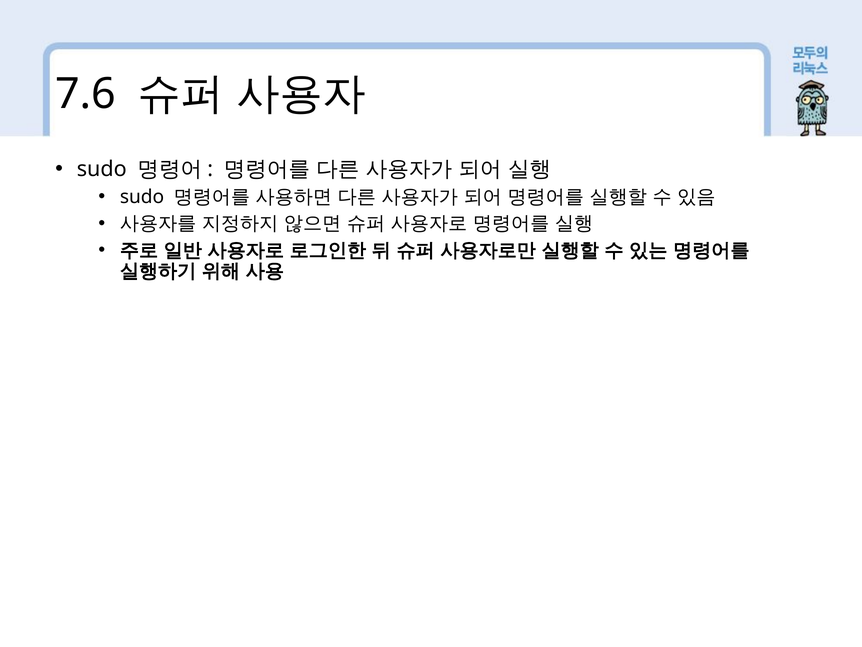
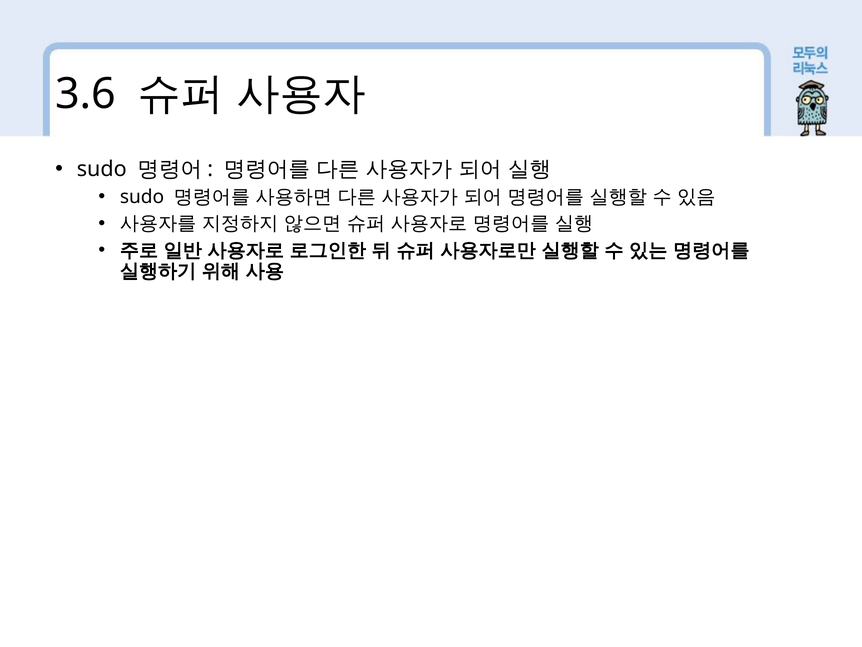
7.6: 7.6 -> 3.6 (86, 94)
